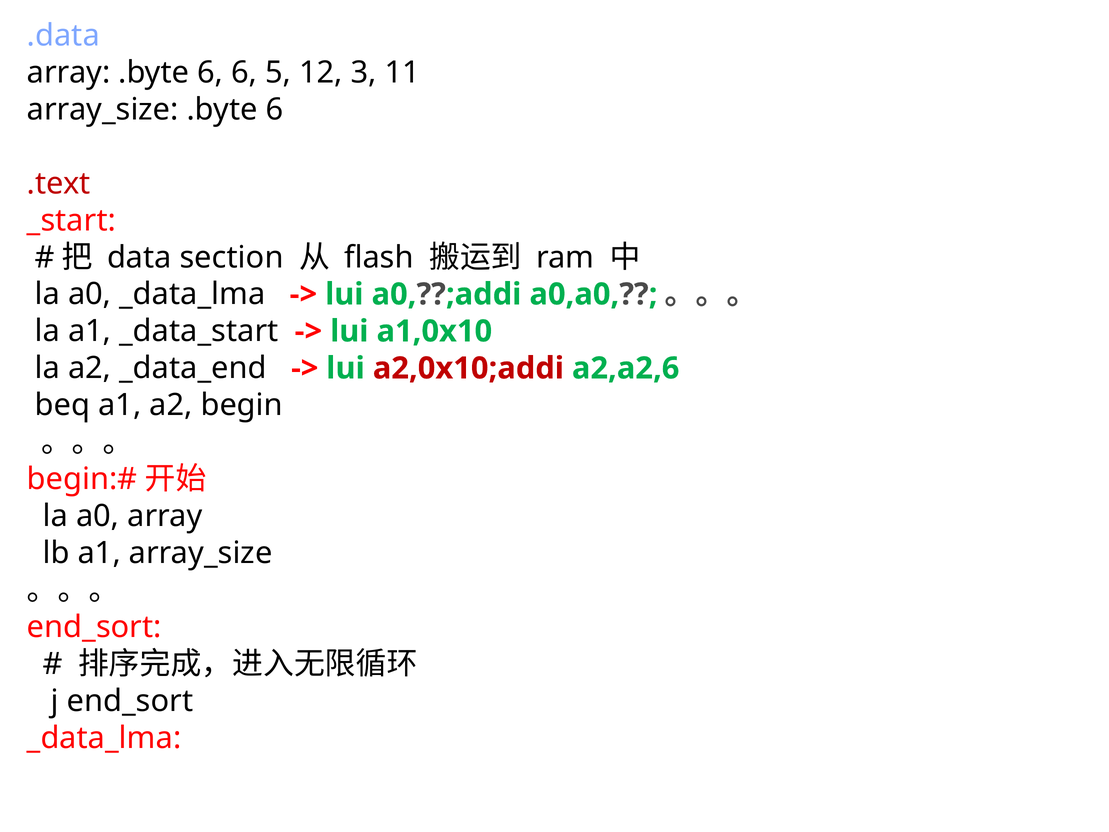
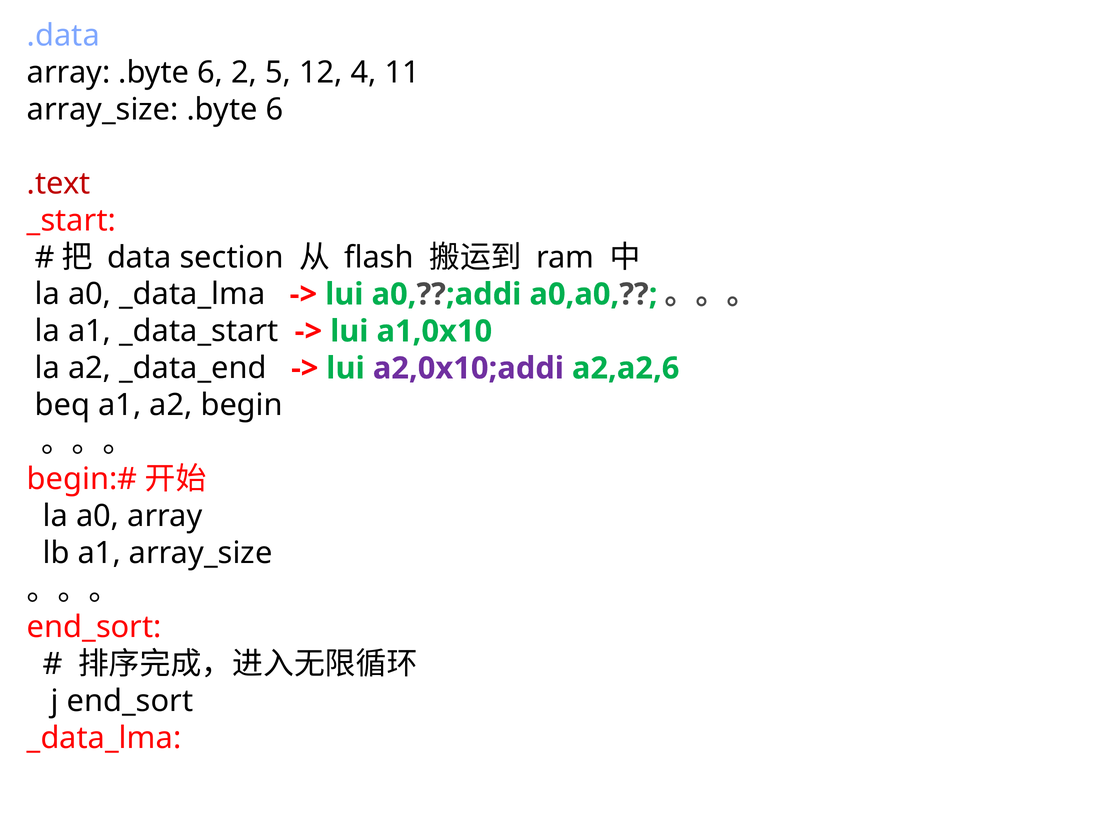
6 6: 6 -> 2 (244, 72)
3: 3 -> 4 (364, 72)
a2,0x10;addi colour: red -> purple (468, 368)
